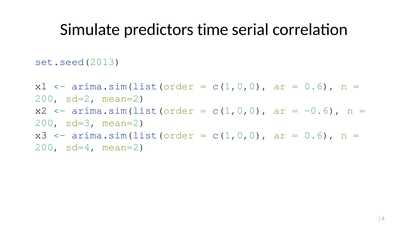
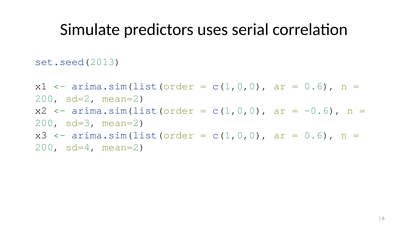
time: time -> uses (213, 29)
